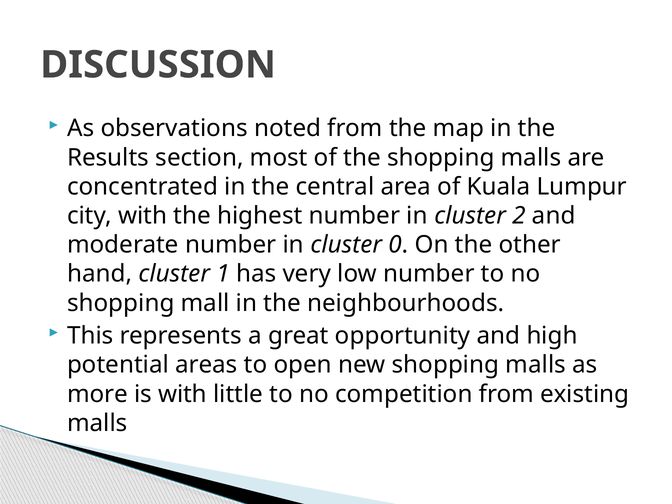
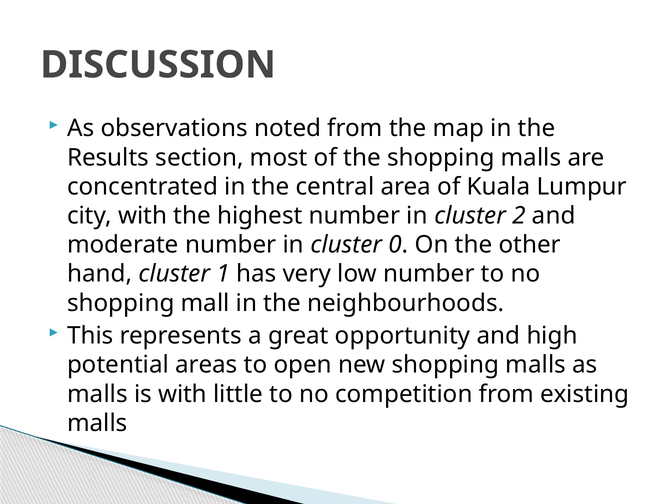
more: more -> malls (97, 394)
